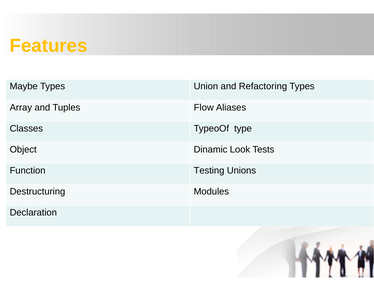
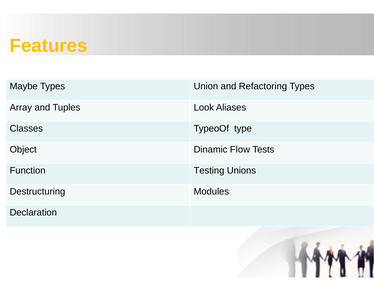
Flow: Flow -> Look (204, 107)
Look: Look -> Flow (240, 149)
